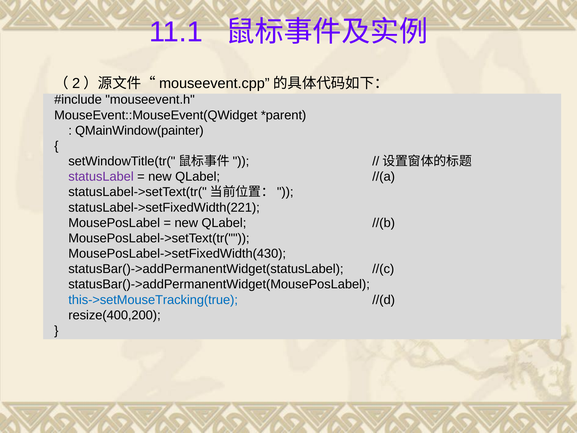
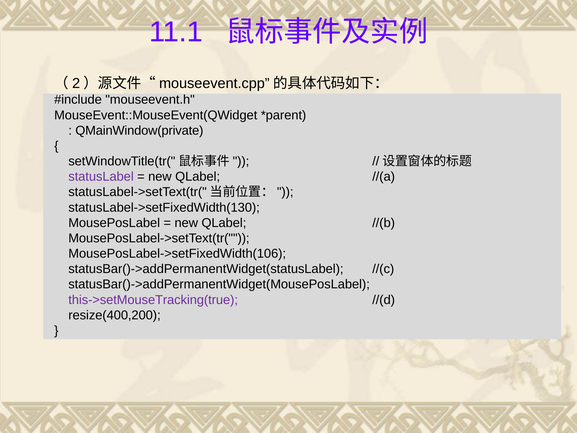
QMainWindow(painter: QMainWindow(painter -> QMainWindow(private (139, 130)
statusLabel->setFixedWidth(221: statusLabel->setFixedWidth(221 -> statusLabel->setFixedWidth(130 (164, 207)
MousePosLabel->setFixedWidth(430: MousePosLabel->setFixedWidth(430 -> MousePosLabel->setFixedWidth(106 (177, 253)
this->setMouseTracking(true colour: blue -> purple (153, 300)
